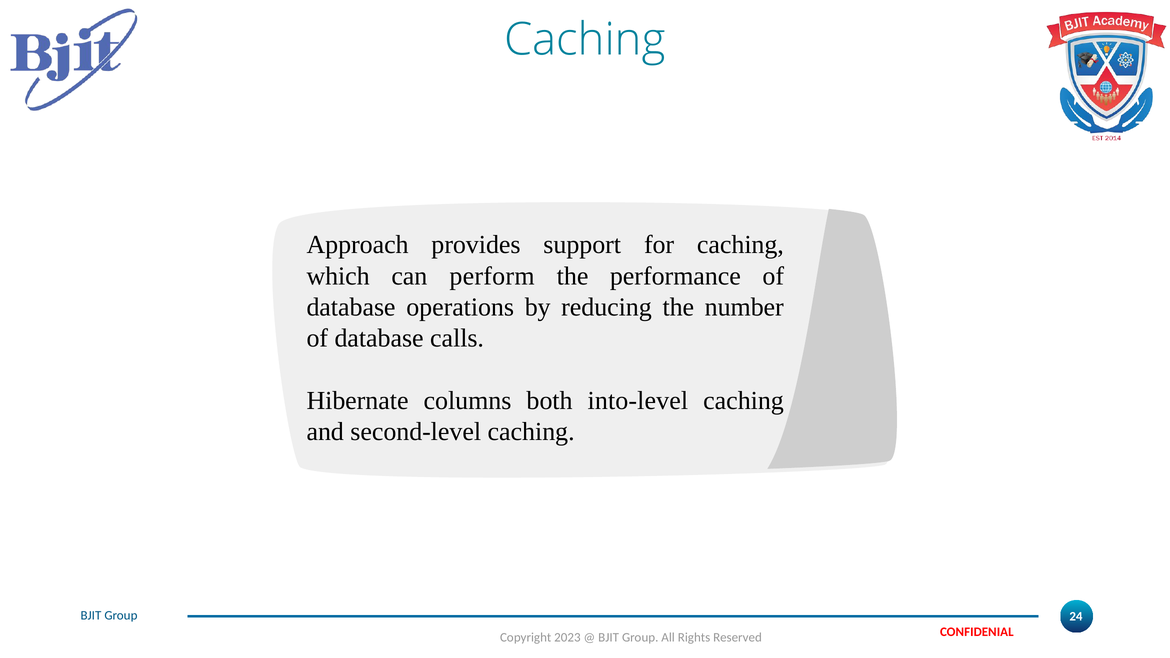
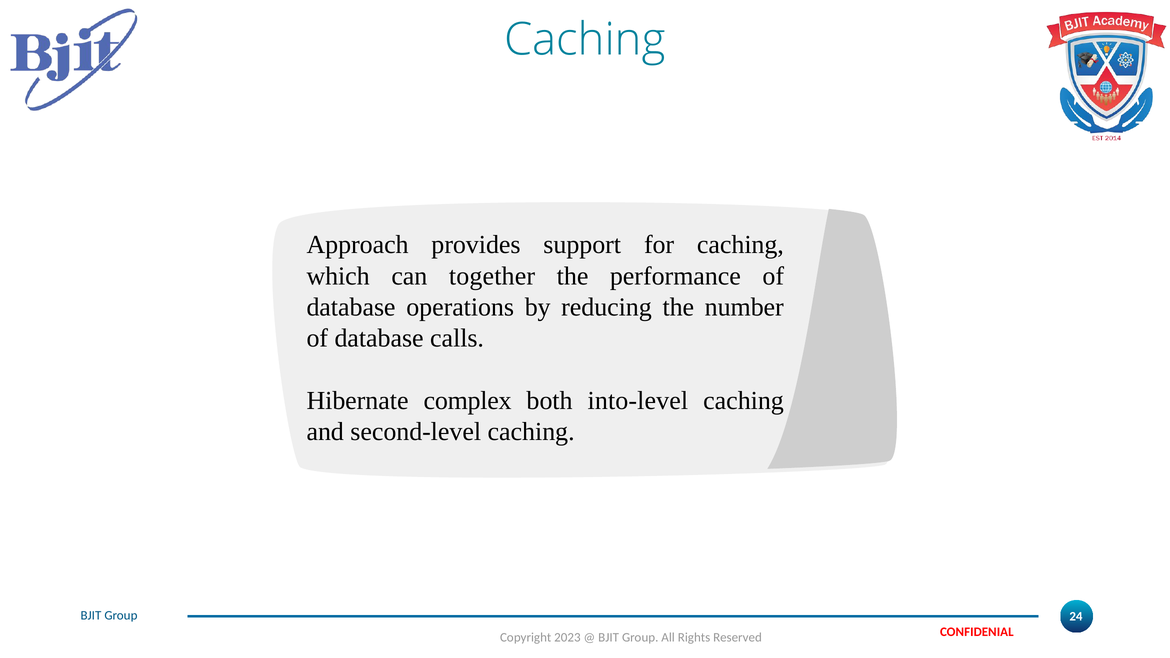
perform: perform -> together (492, 276)
columns: columns -> complex (468, 401)
